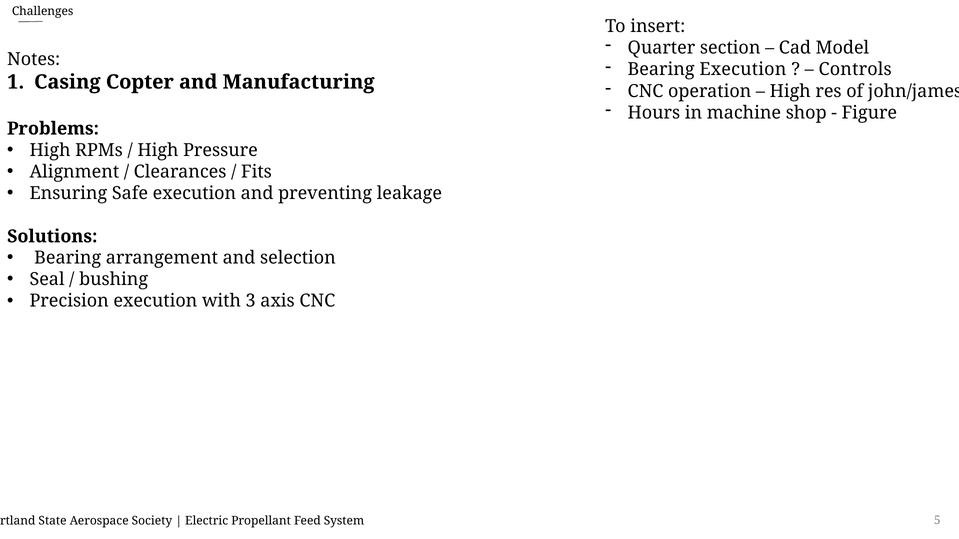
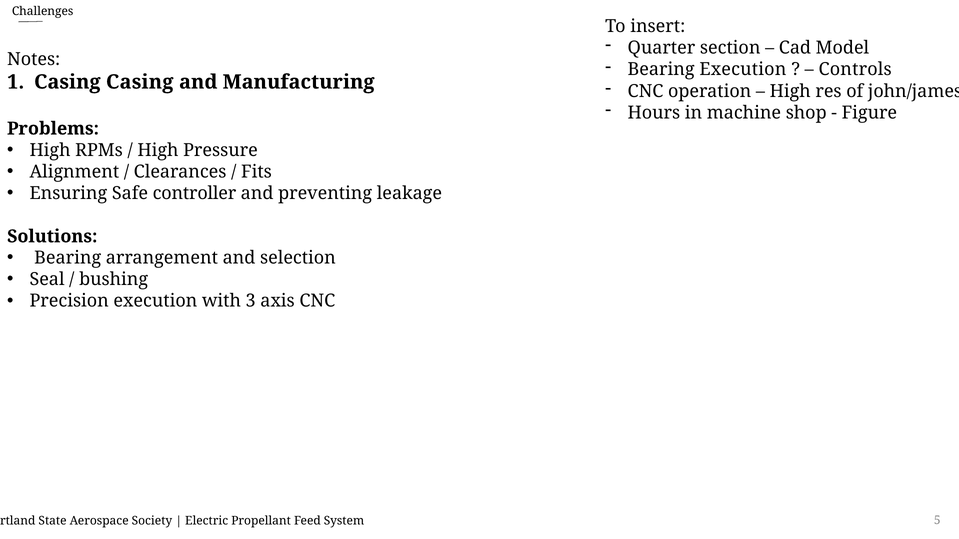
Casing Copter: Copter -> Casing (140, 82)
Safe execution: execution -> controller (194, 193)
